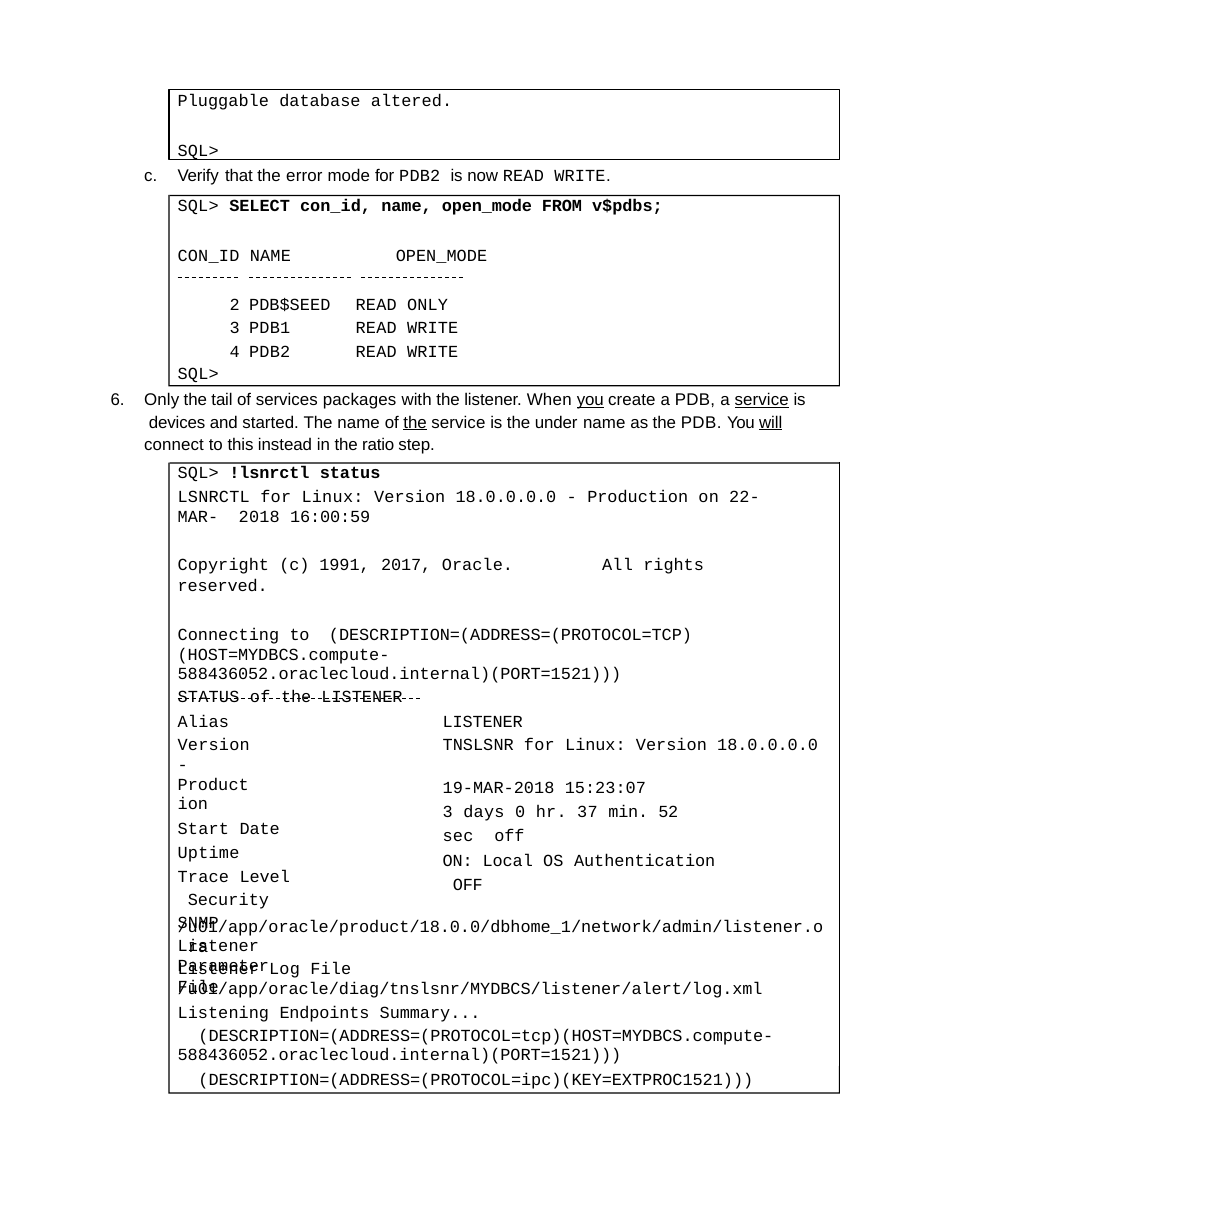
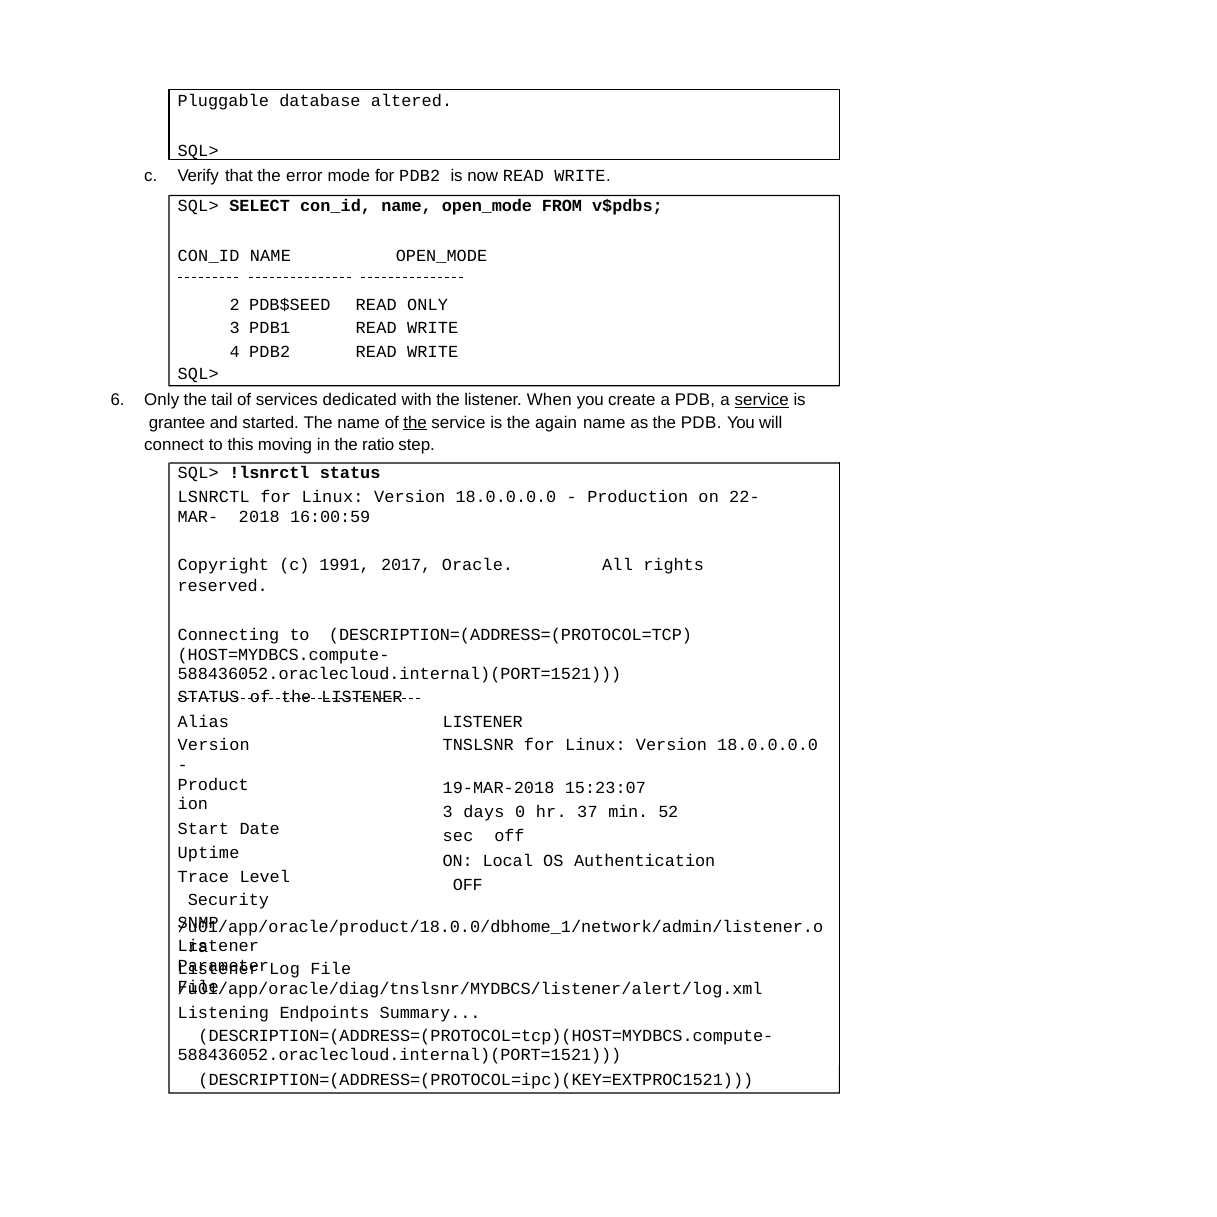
packages: packages -> dedicated (360, 400)
you underline: present -> none (590, 400)
devices: devices -> grantee (177, 422)
under: under -> again (556, 422)
will underline: present -> none (771, 422)
instead: instead -> moving (285, 445)
